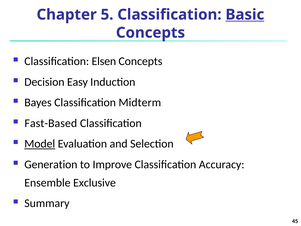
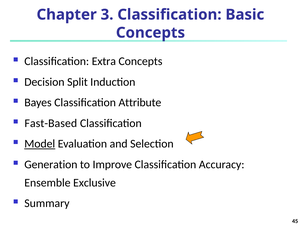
5: 5 -> 3 (107, 15)
Basic underline: present -> none (245, 15)
Elsen: Elsen -> Extra (104, 61)
Easy: Easy -> Split (77, 82)
Midterm: Midterm -> Attribute (140, 102)
